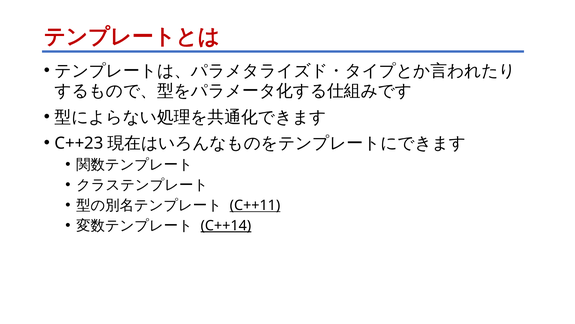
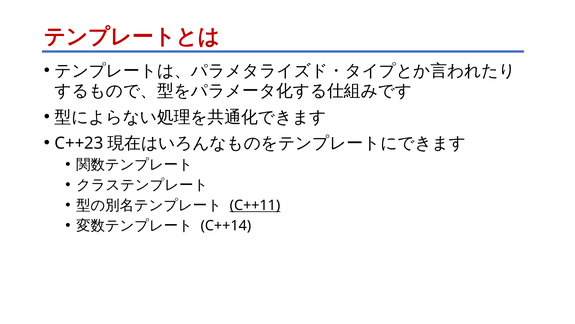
C++14 underline: present -> none (226, 225)
